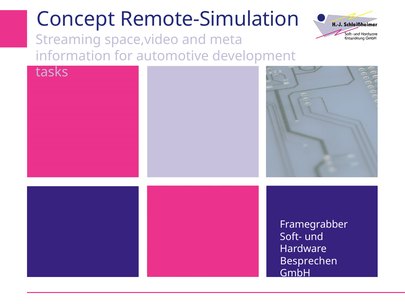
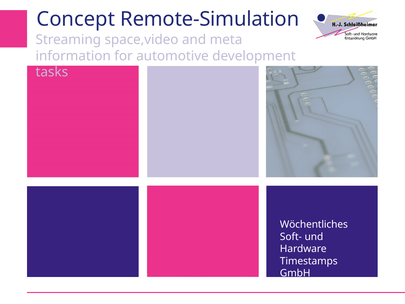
Framegrabber: Framegrabber -> Wöchentliches (314, 224)
Besprechen: Besprechen -> Timestamps (309, 261)
